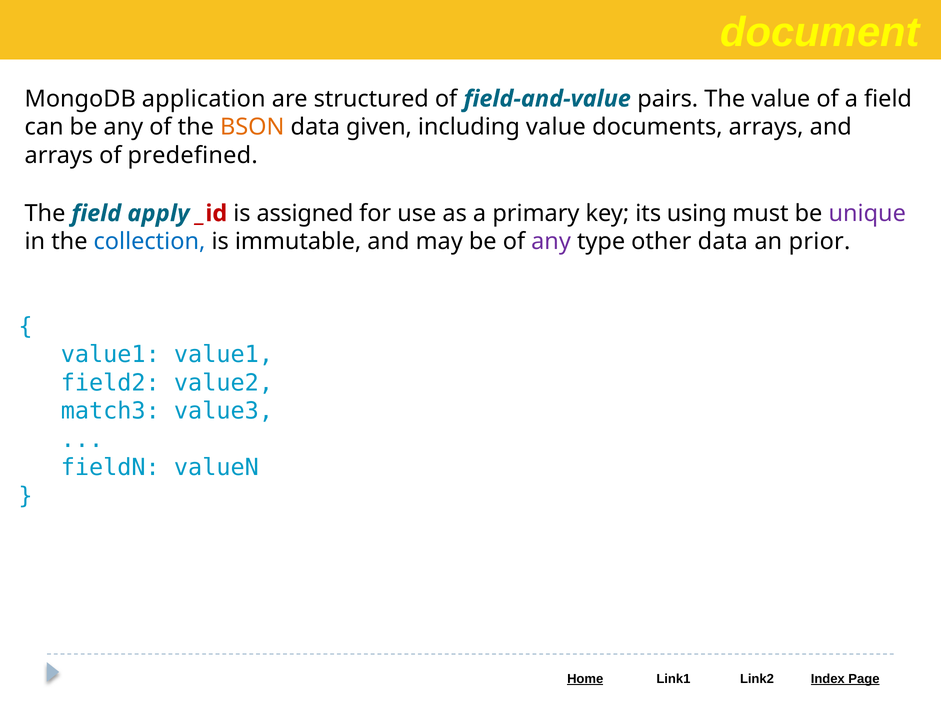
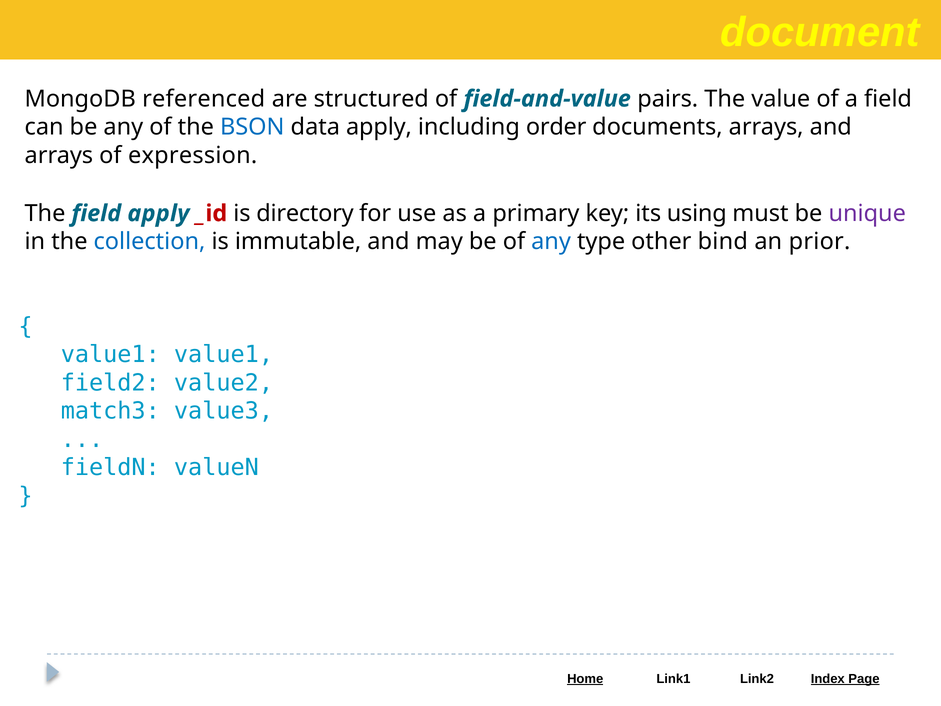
application: application -> referenced (204, 99)
BSON colour: orange -> blue (252, 127)
data given: given -> apply (379, 127)
including value: value -> order (556, 127)
predefined: predefined -> expression (193, 155)
assigned: assigned -> directory (305, 213)
any colour: purple -> blue (551, 242)
other data: data -> bind (723, 242)
